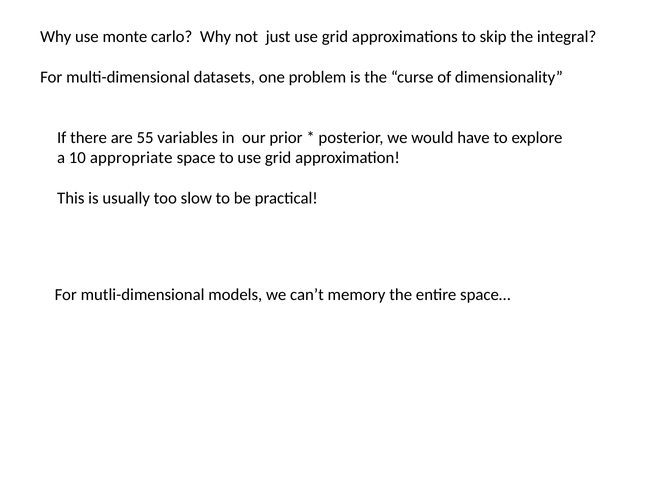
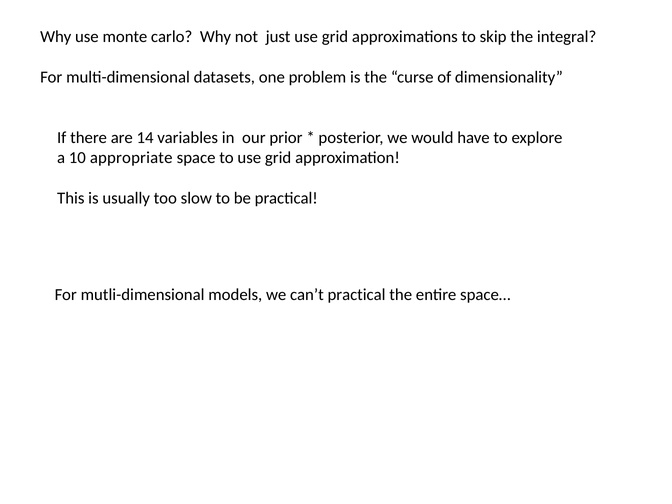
55: 55 -> 14 (145, 138)
can’t memory: memory -> practical (357, 295)
